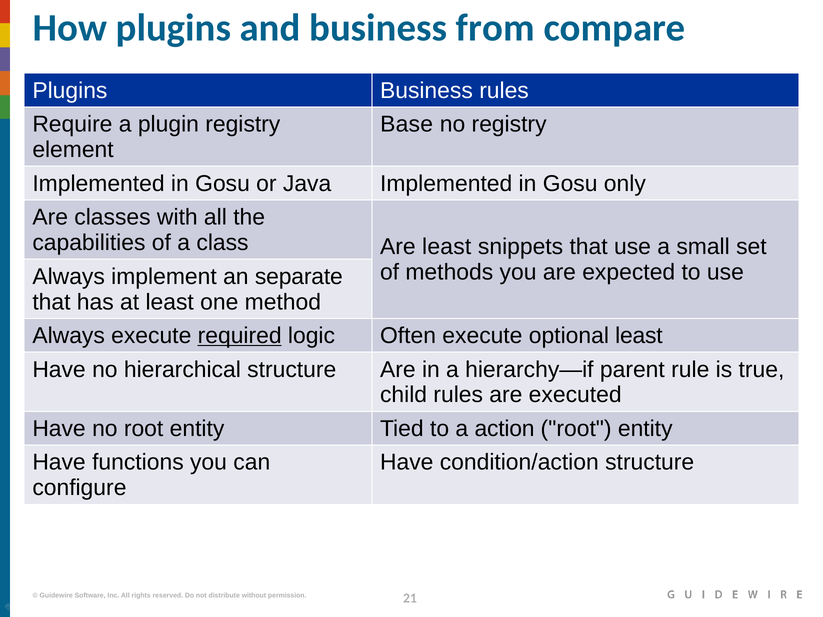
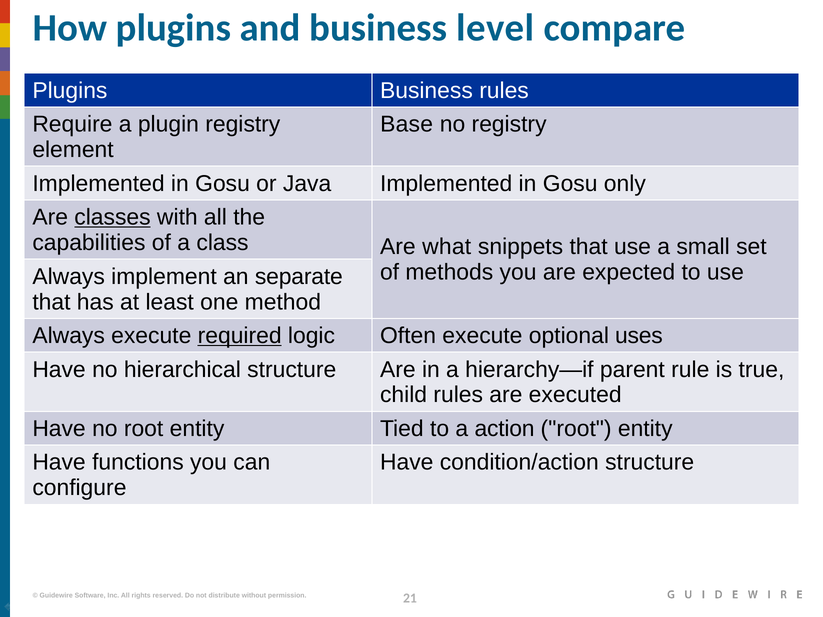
from: from -> level (495, 28)
classes underline: none -> present (112, 217)
Are least: least -> what (447, 247)
optional least: least -> uses (639, 336)
